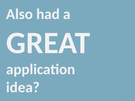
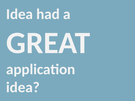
Also: Also -> Idea (20, 14)
